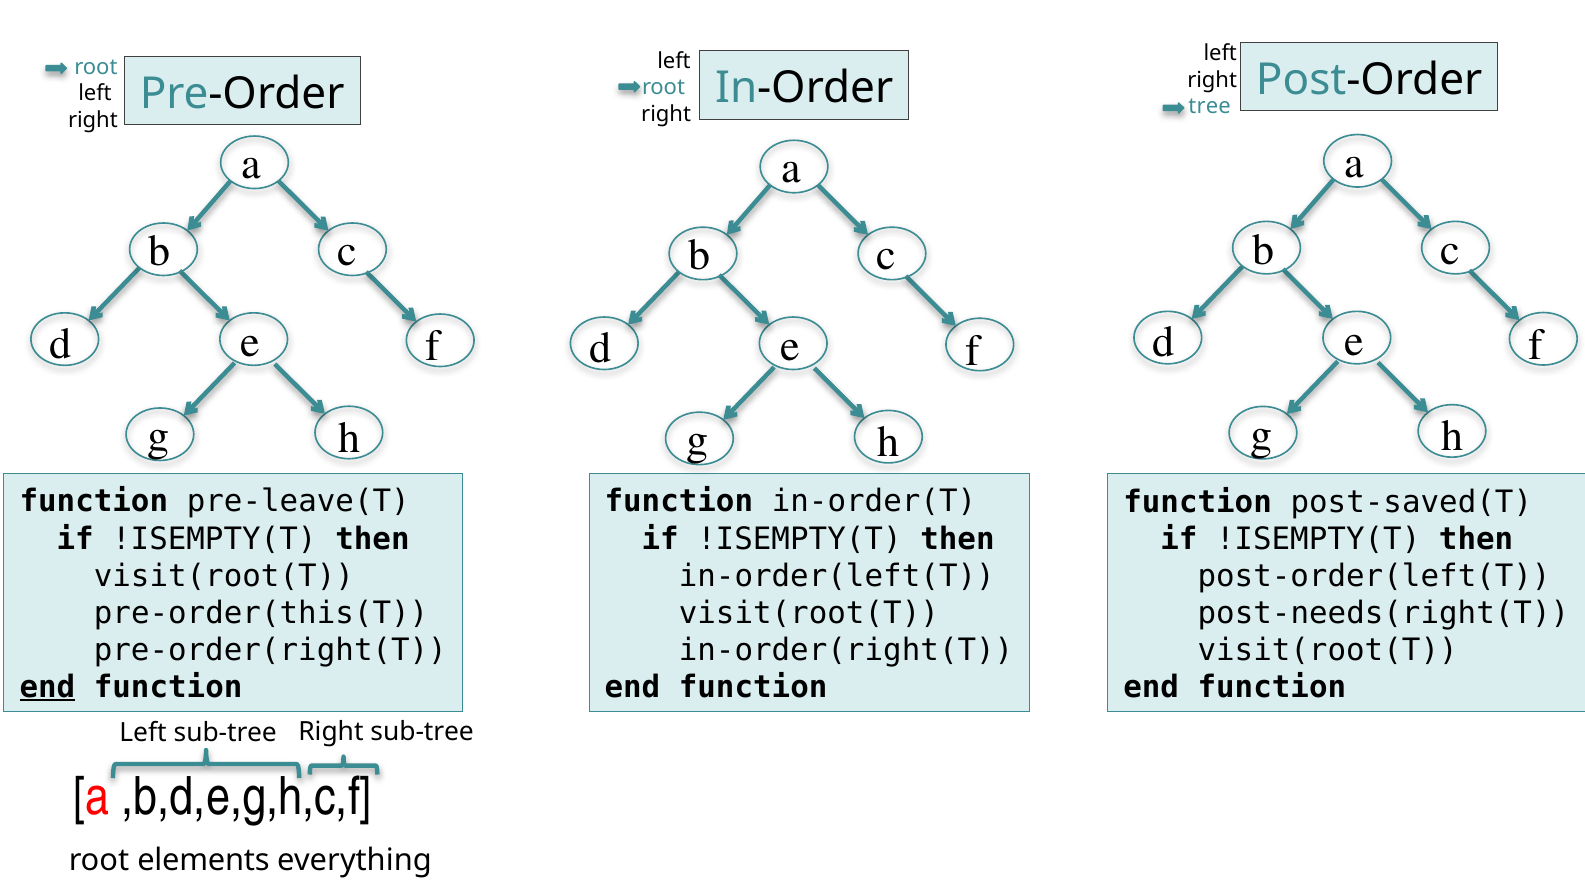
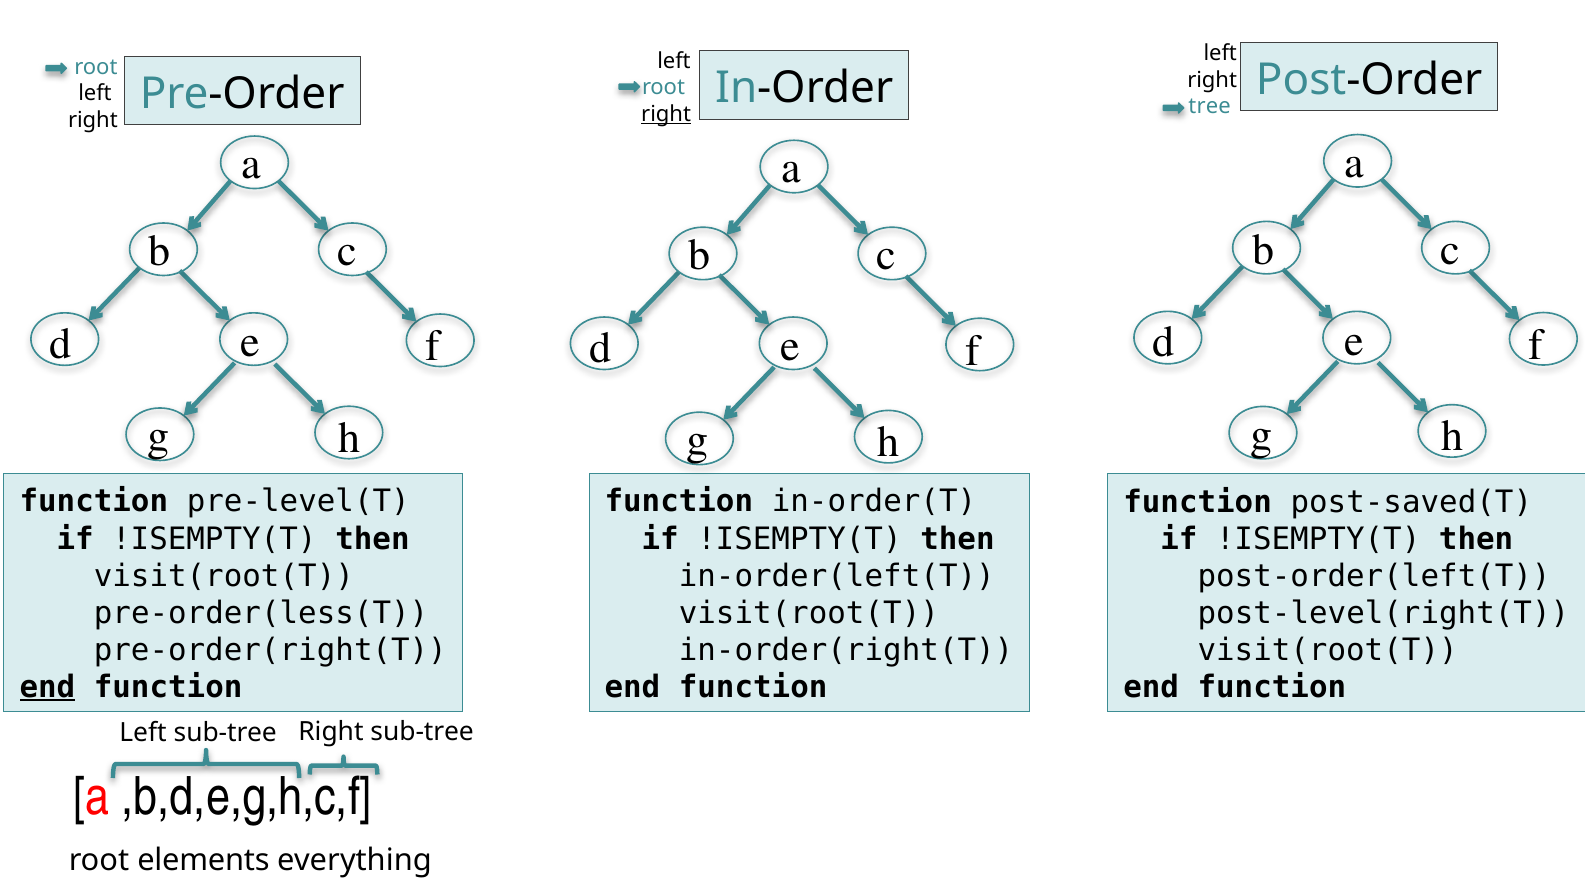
right underline: none -> present (666, 114)
pre-leave(T: pre-leave(T -> pre-level(T (298, 502)
pre-order(this(T: pre-order(this(T -> pre-order(less(T (261, 613)
post-needs(right(T: post-needs(right(T -> post-level(right(T (1383, 613)
